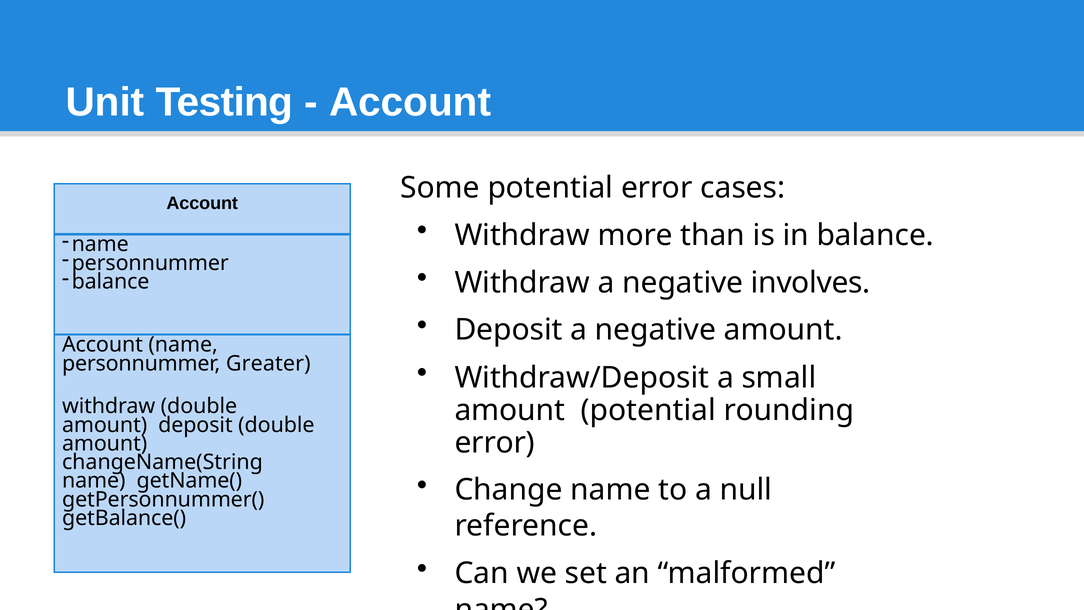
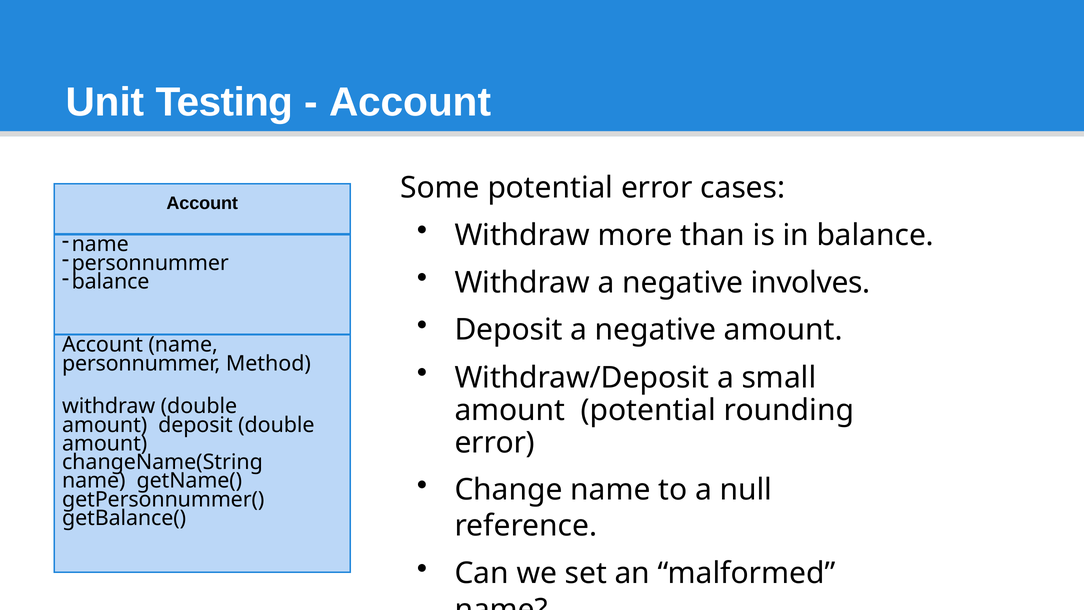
Greater: Greater -> Method (268, 363)
